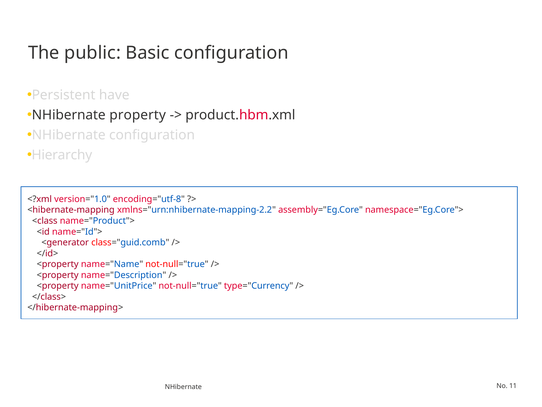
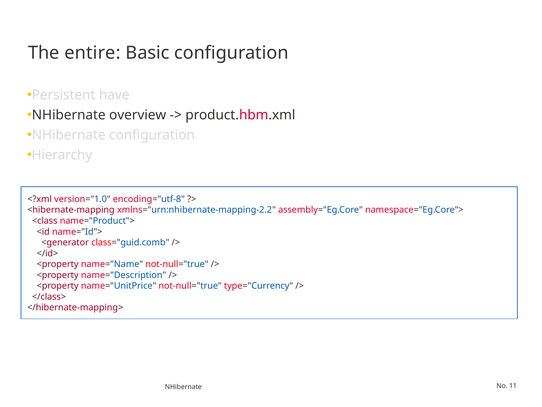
public: public -> entire (92, 53)
property: property -> overview (138, 115)
